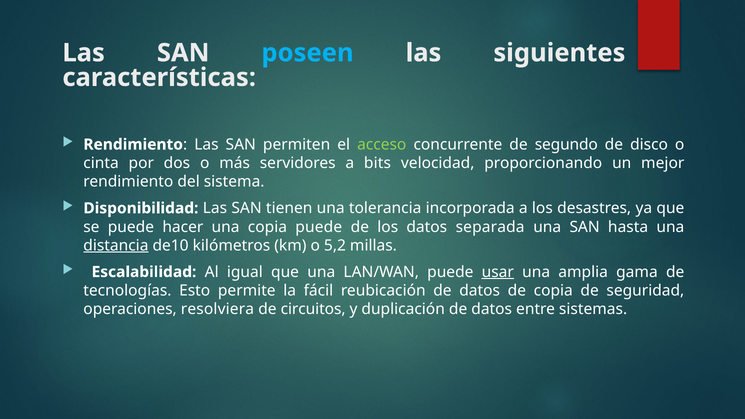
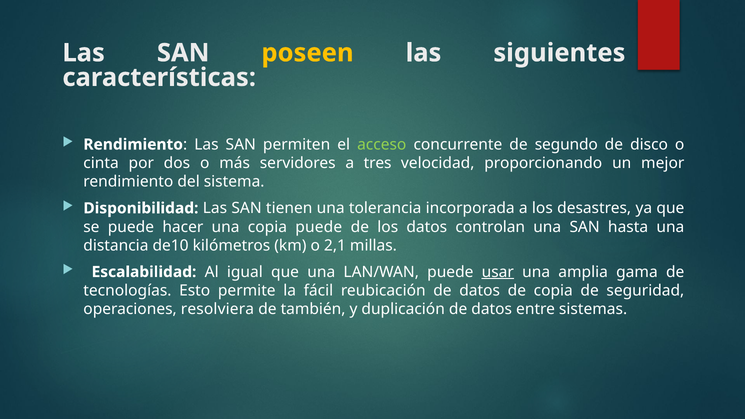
poseen colour: light blue -> yellow (307, 53)
bits: bits -> tres (378, 163)
separada: separada -> controlan (490, 227)
distancia underline: present -> none (116, 246)
5,2: 5,2 -> 2,1 (335, 246)
circuitos: circuitos -> también (313, 309)
